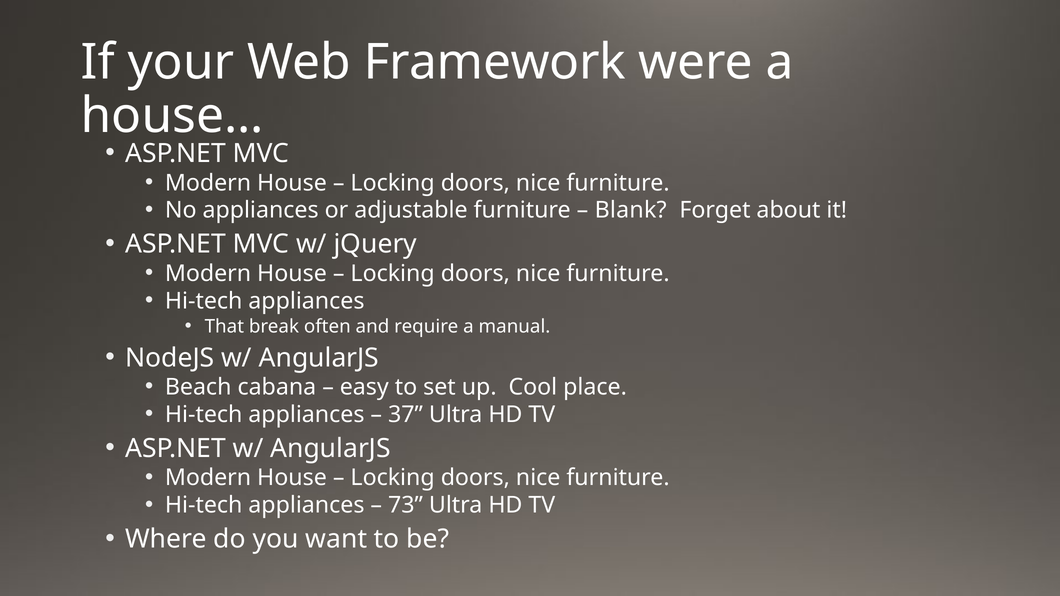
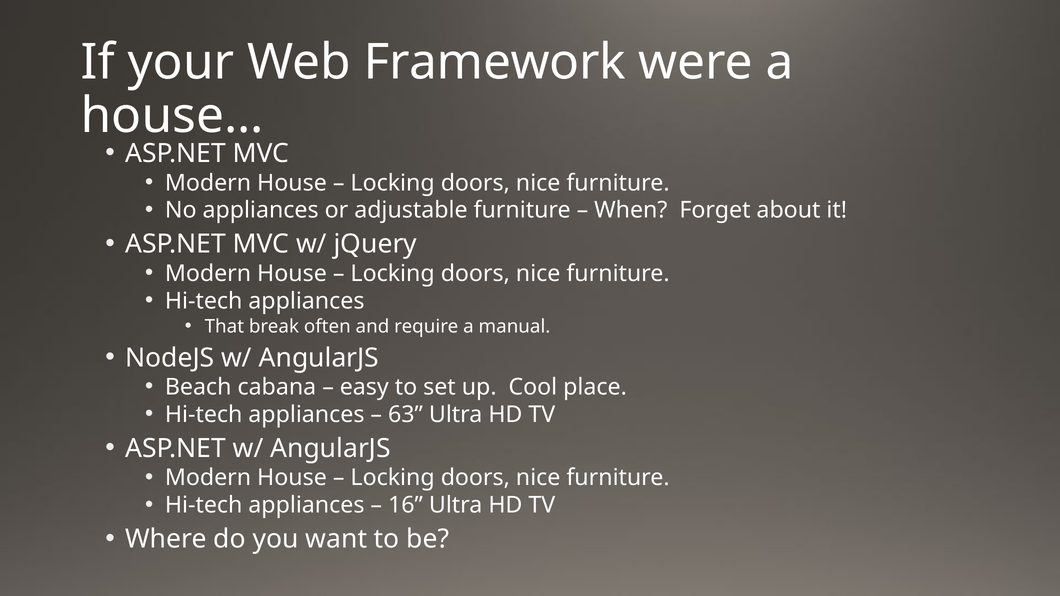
Blank: Blank -> When (631, 210)
37: 37 -> 63 (405, 415)
73: 73 -> 16 (405, 506)
